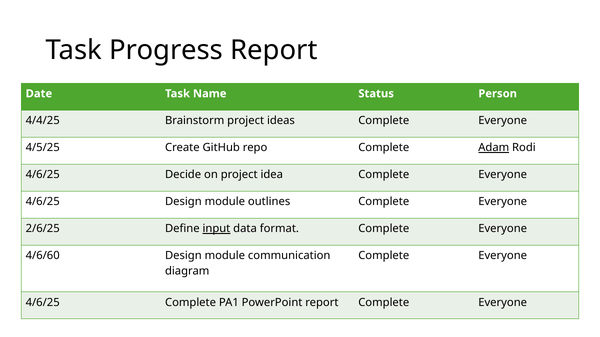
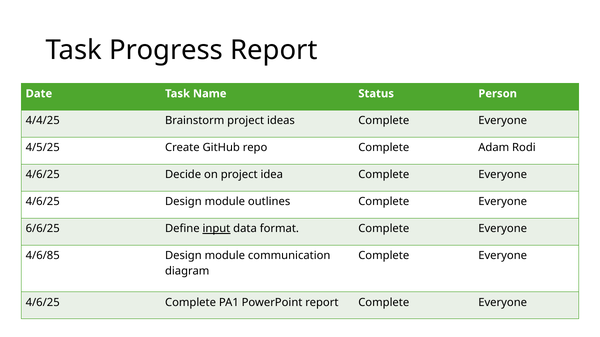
Adam underline: present -> none (494, 148)
2/6/25: 2/6/25 -> 6/6/25 (43, 229)
4/6/60: 4/6/60 -> 4/6/85 (43, 256)
